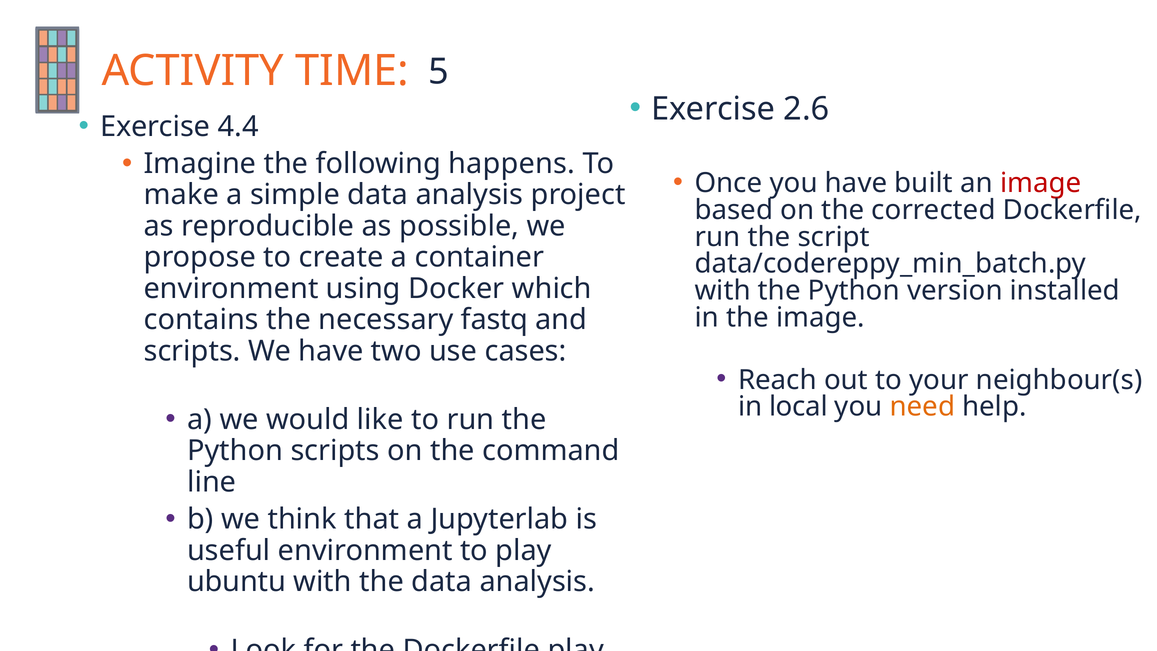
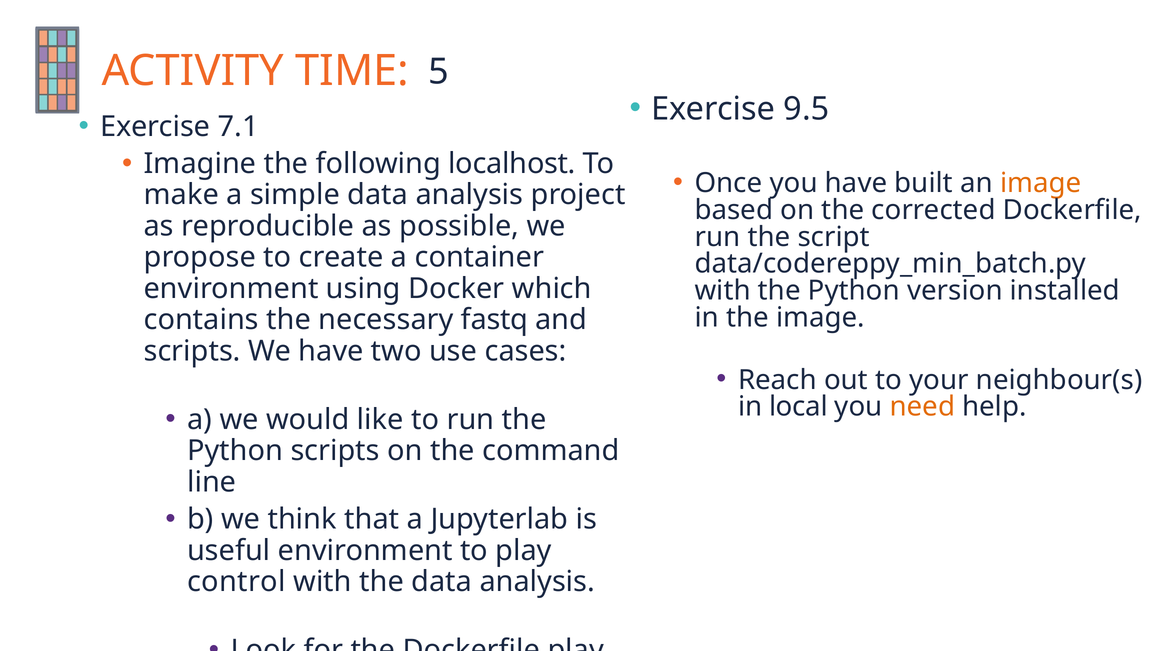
2.6: 2.6 -> 9.5 (806, 109)
4.4: 4.4 -> 7.1 (238, 126)
happens: happens -> localhost (512, 164)
image colour: red -> orange (1041, 183)
ubuntu: ubuntu -> control (236, 582)
